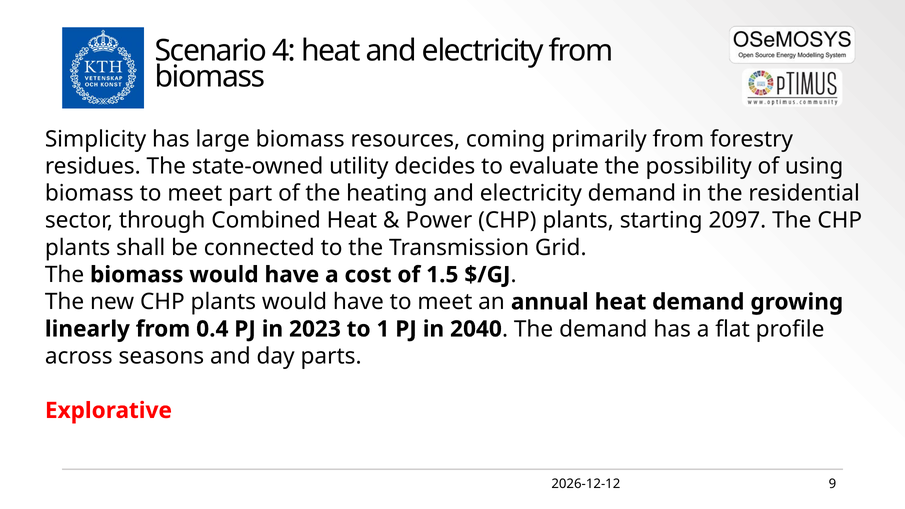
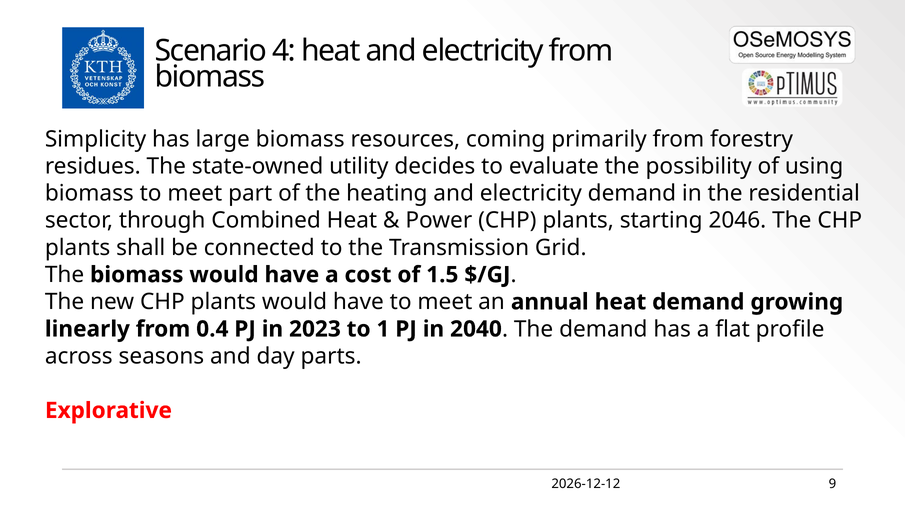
2097: 2097 -> 2046 (737, 220)
